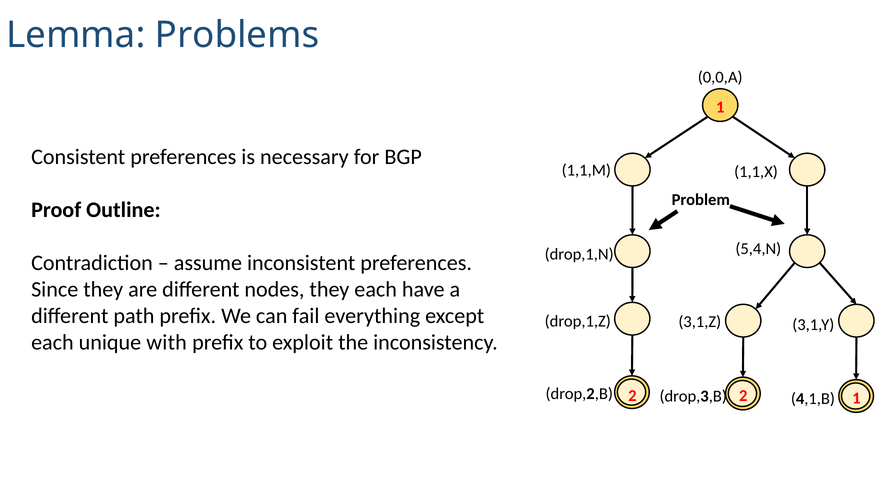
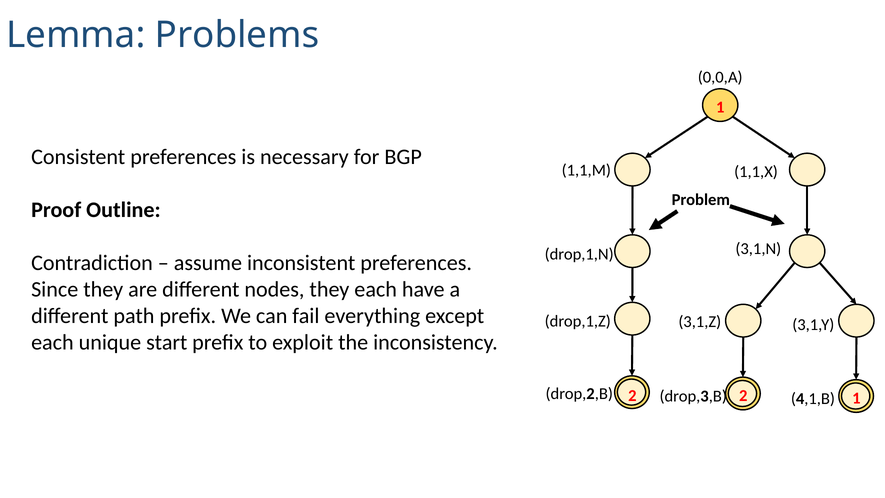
5,4,N: 5,4,N -> 3,1,N (758, 249)
with: with -> start (167, 343)
